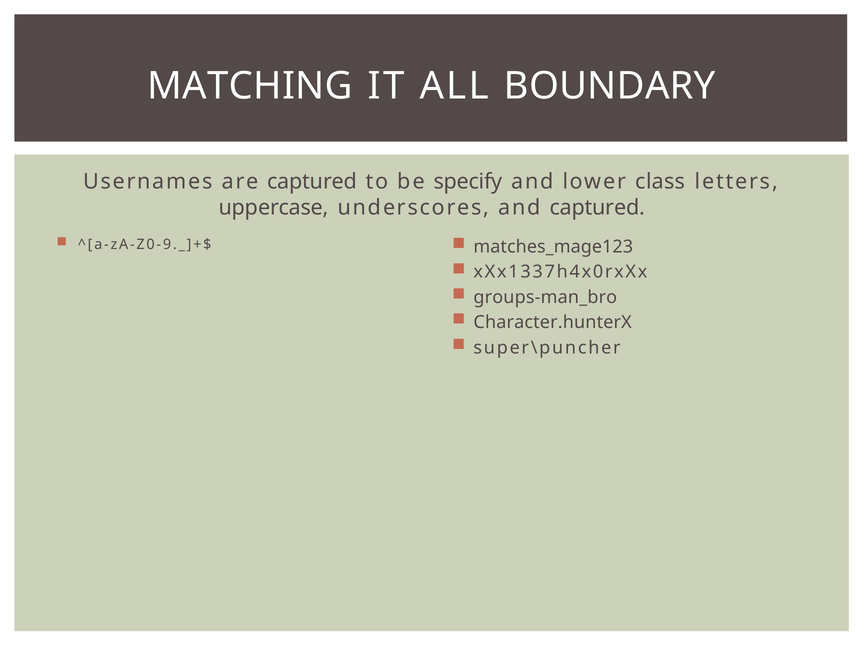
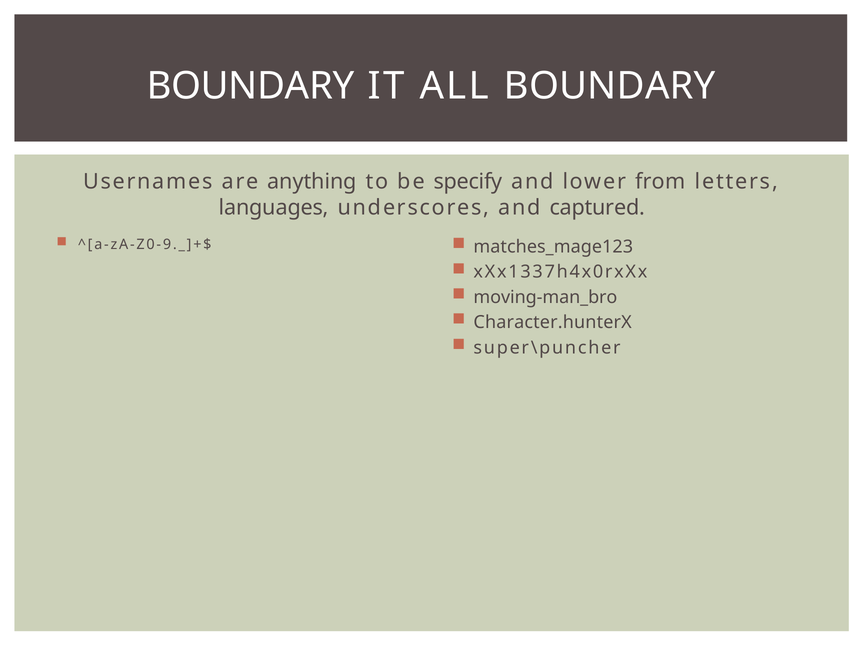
MATCHING: MATCHING -> BOUNDARY (250, 86)
are captured: captured -> anything (312, 182)
class: class -> from (660, 182)
uppercase: uppercase -> languages (274, 207)
groups-man_bro: groups-man_bro -> moving-man_bro (545, 297)
